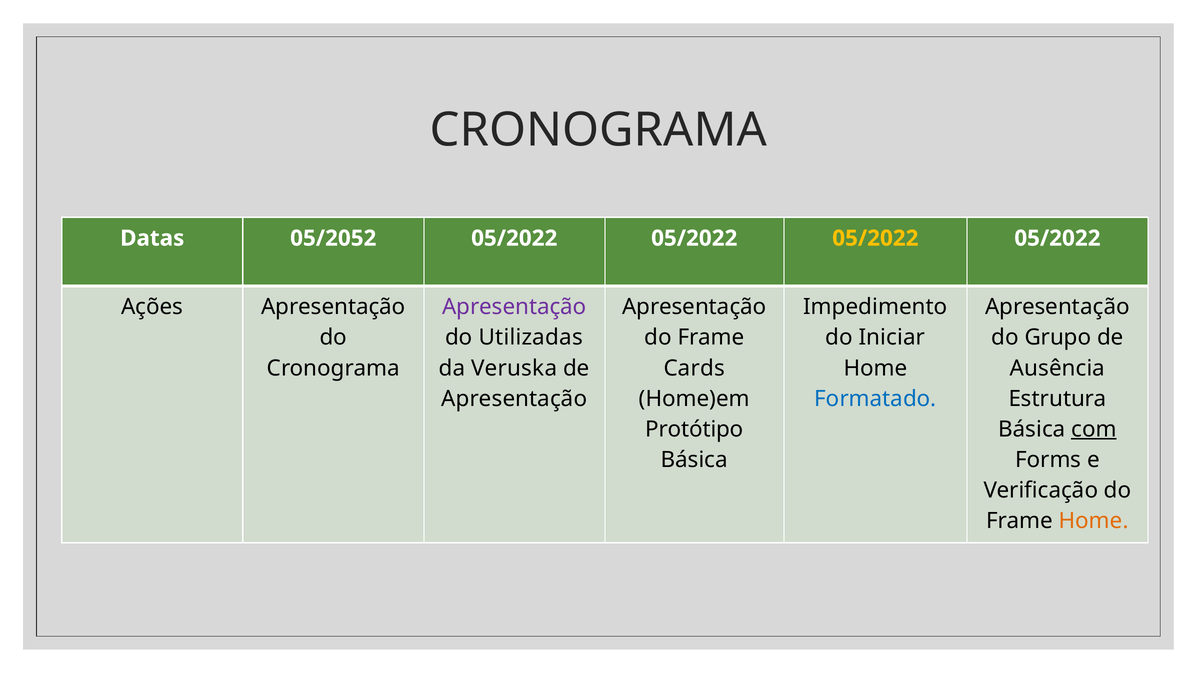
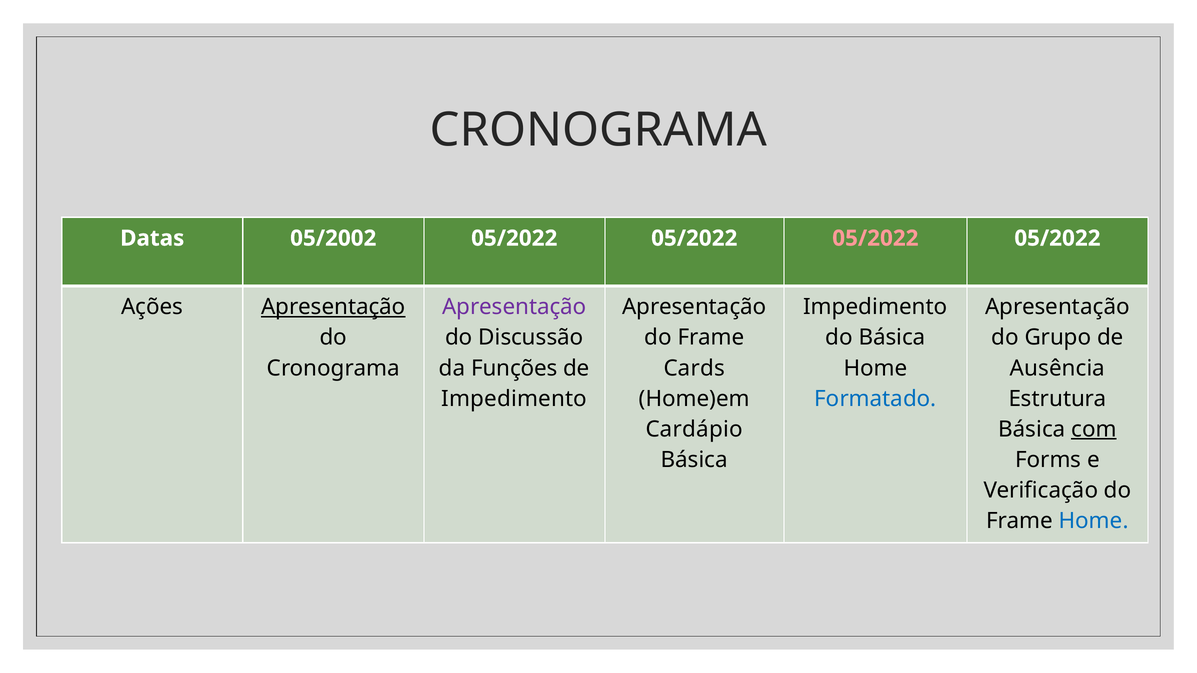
05/2052: 05/2052 -> 05/2002 (333, 238)
05/2022 colour: yellow -> pink (875, 238)
Apresentação underline: none -> present (333, 307)
Utilizadas: Utilizadas -> Discussão (531, 338)
do Iniciar: Iniciar -> Básica (892, 338)
Veruska: Veruska -> Funções (514, 368)
Apresentação: Apresentação -> Impedimento (514, 399)
Protótipo: Protótipo -> Cardápio (694, 429)
Home colour: orange -> blue (1094, 521)
